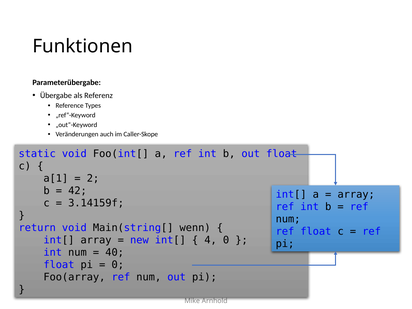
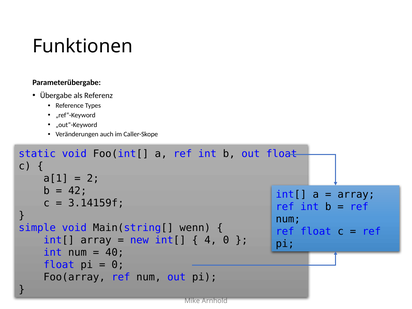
return: return -> simple (37, 228)
